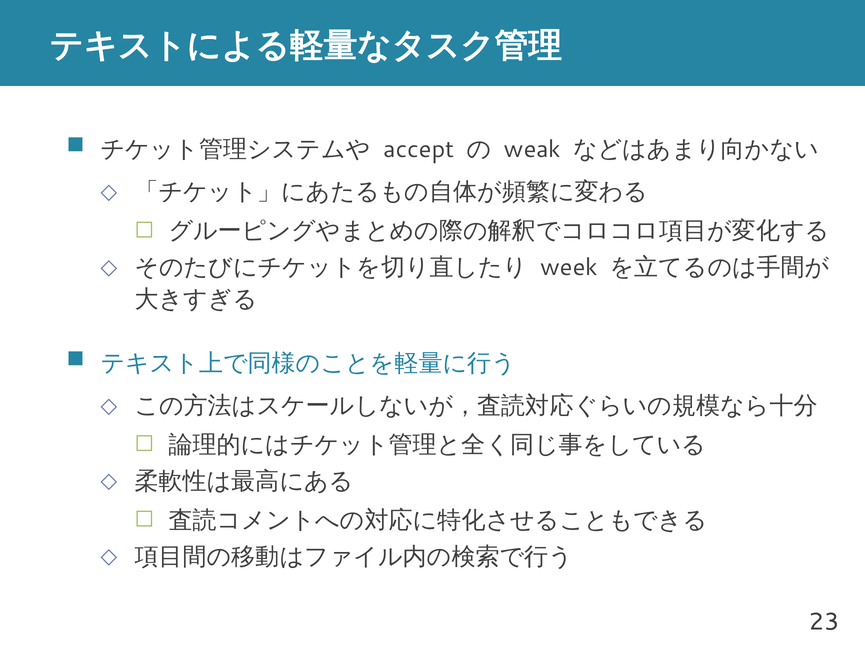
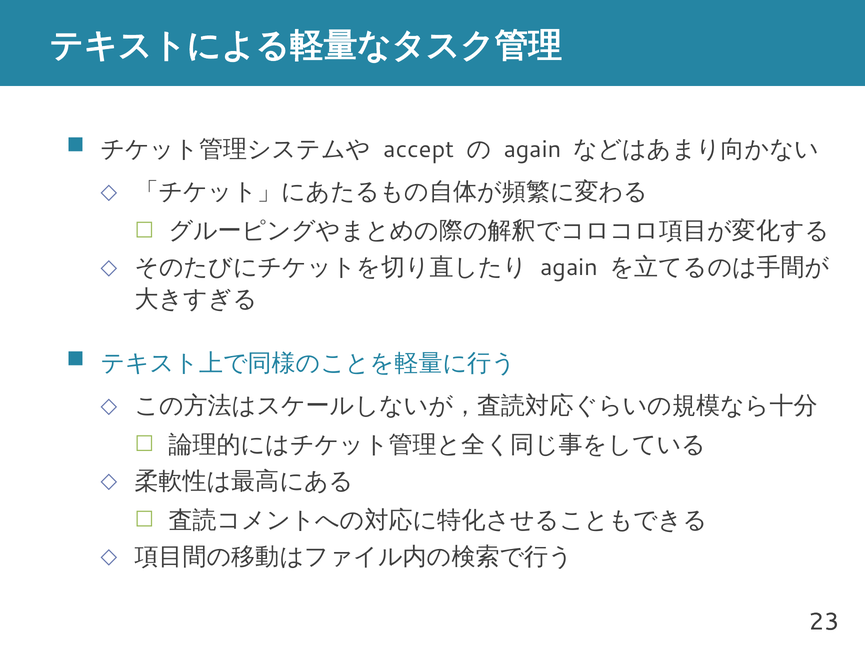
weak: weak -> again (533, 149)
week: week -> again (569, 267)
